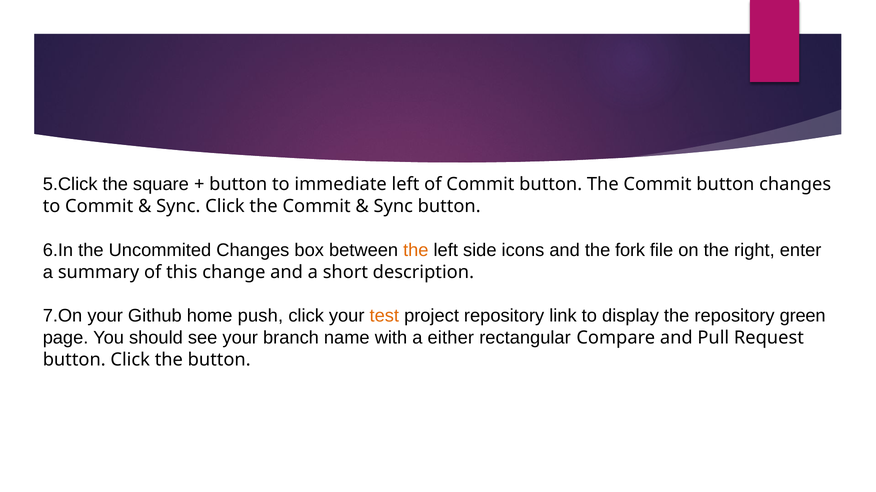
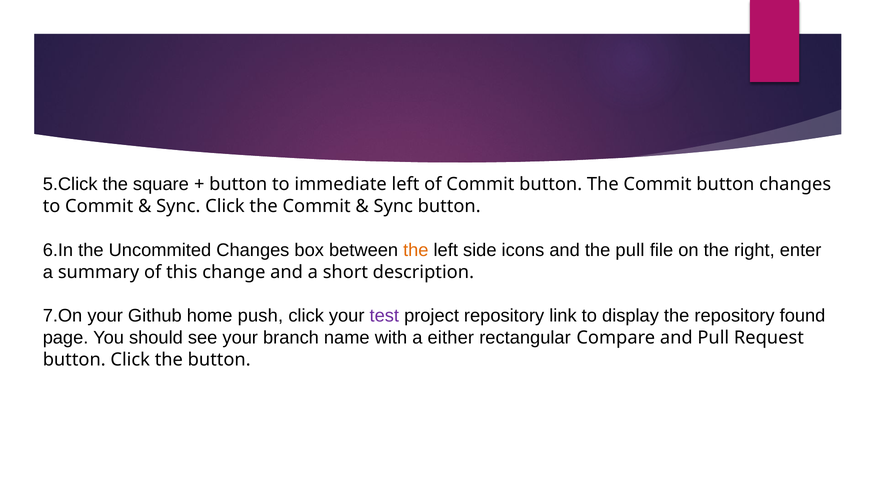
the fork: fork -> pull (630, 250)
test colour: orange -> purple (384, 316)
green: green -> found (803, 316)
